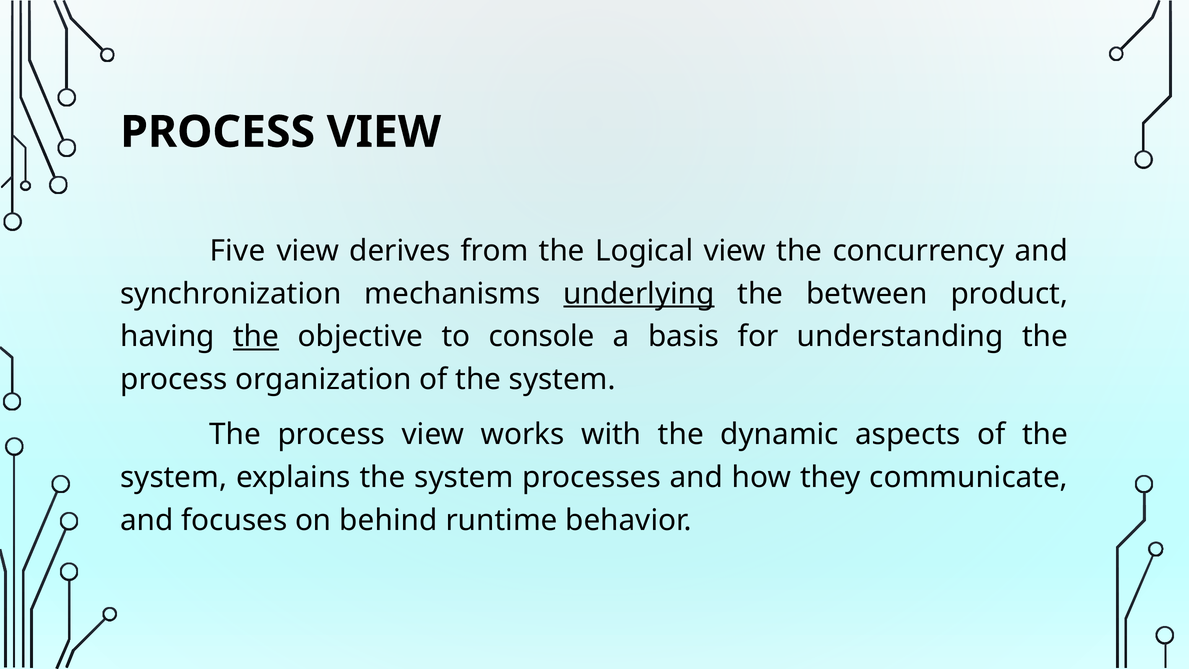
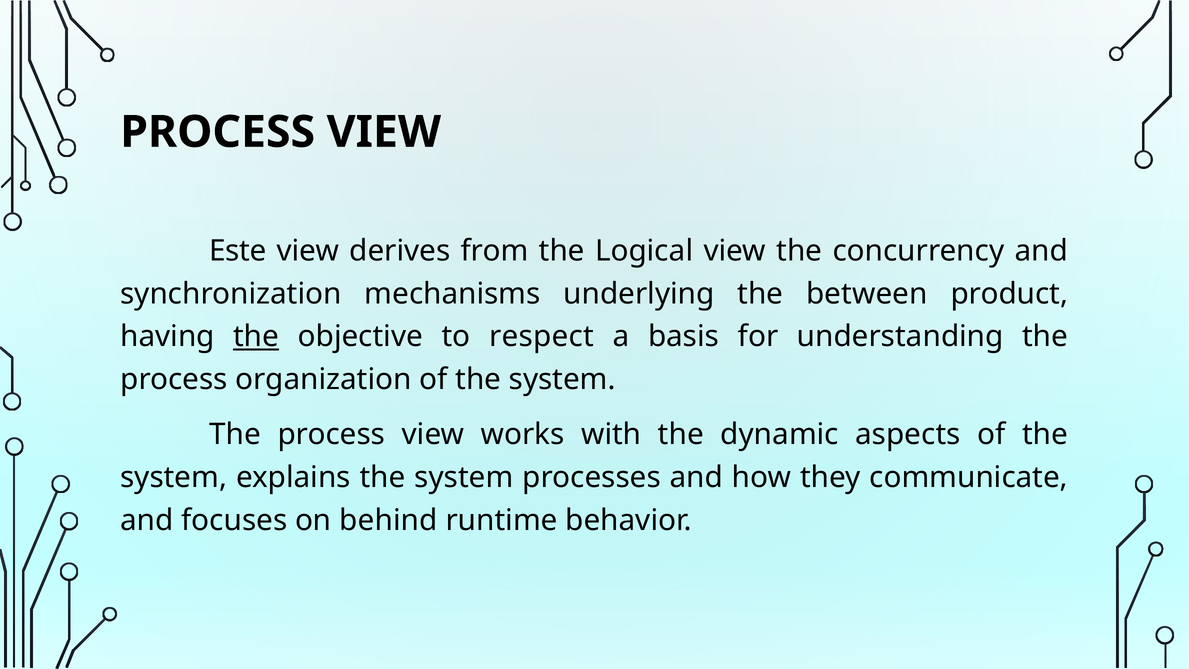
Five: Five -> Este (238, 251)
underlying underline: present -> none (639, 294)
console: console -> respect (541, 336)
